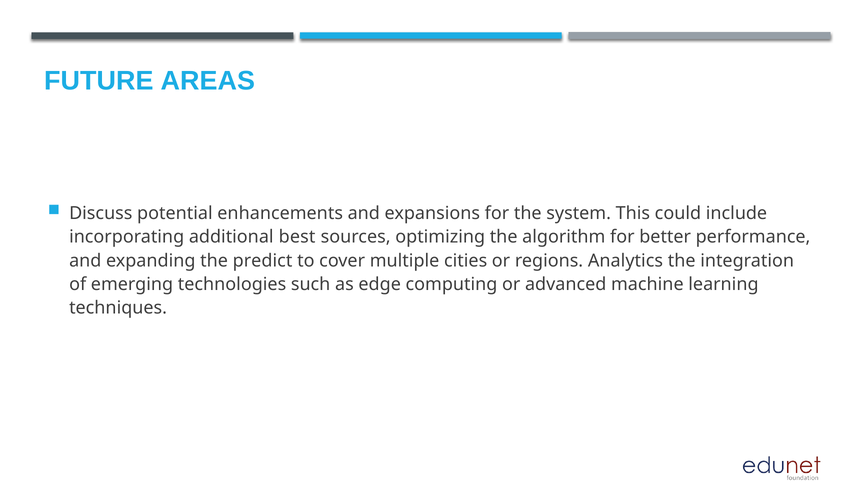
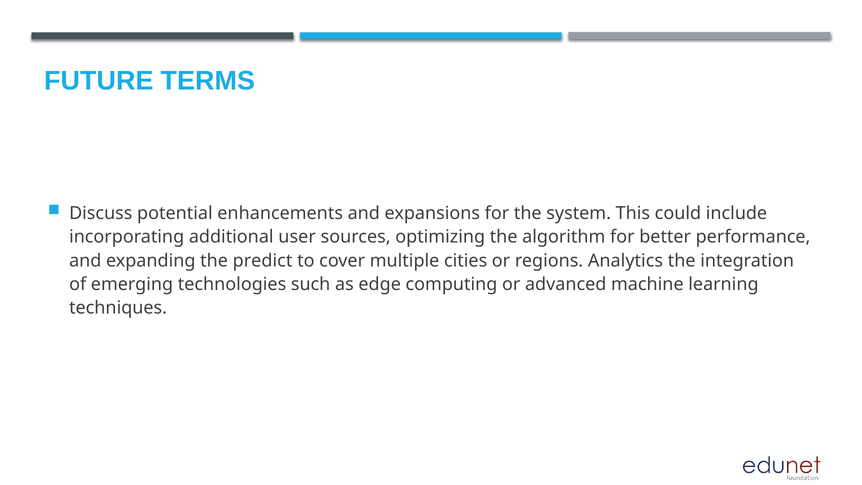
AREAS: AREAS -> TERMS (208, 81)
best: best -> user (297, 237)
